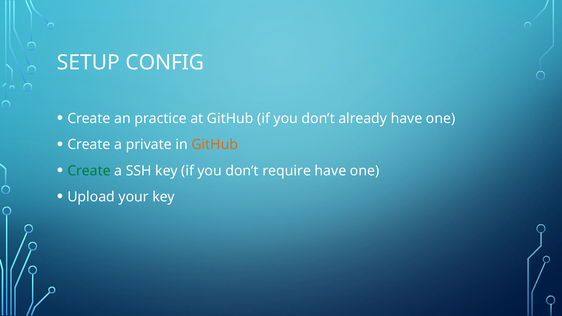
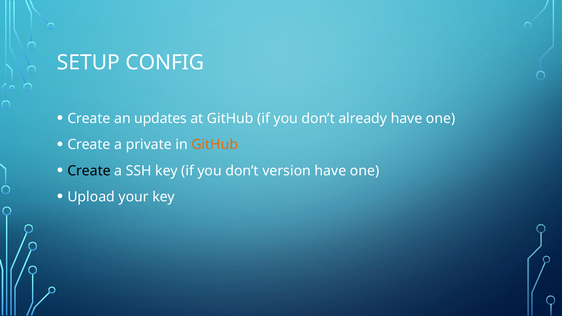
practice: practice -> updates (161, 119)
Create colour: green -> black (89, 171)
require: require -> version (287, 171)
